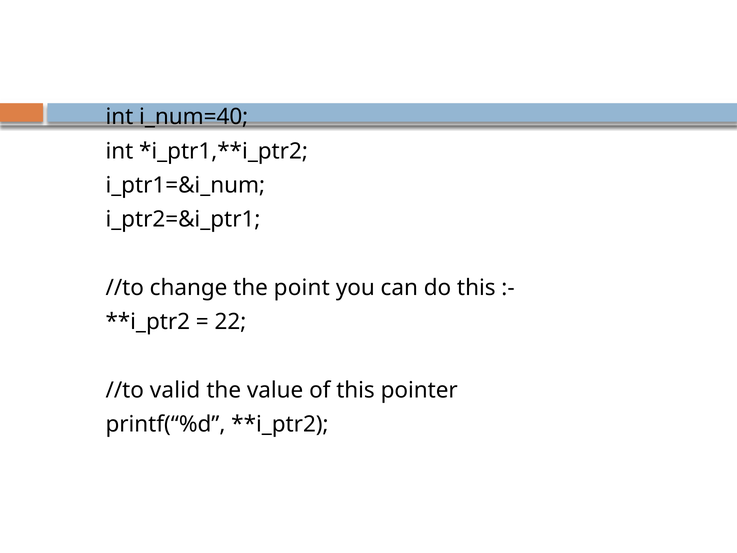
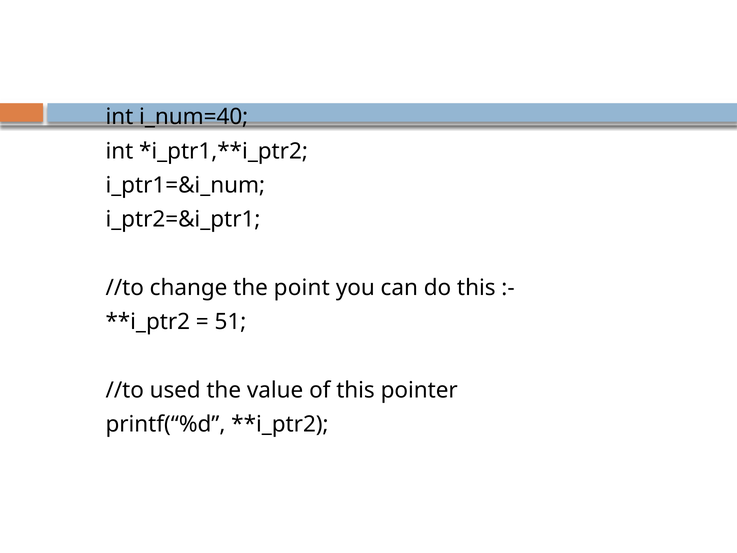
22: 22 -> 51 (230, 322)
valid: valid -> used (175, 390)
